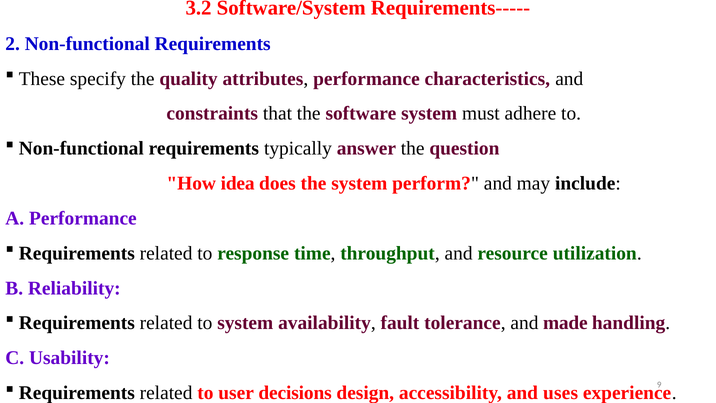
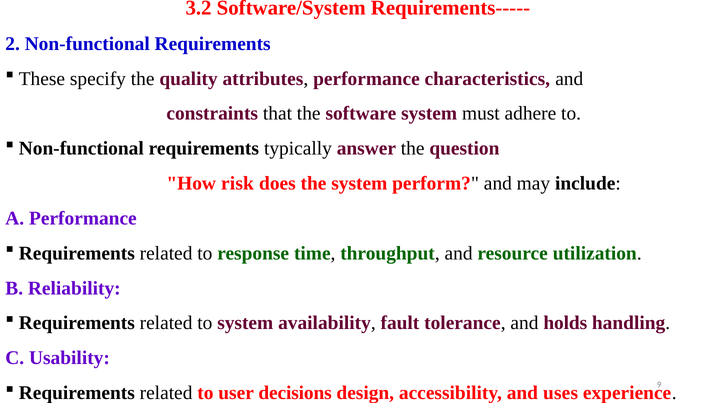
idea: idea -> risk (237, 183)
made: made -> holds (565, 323)
